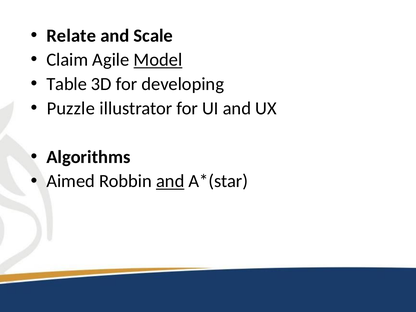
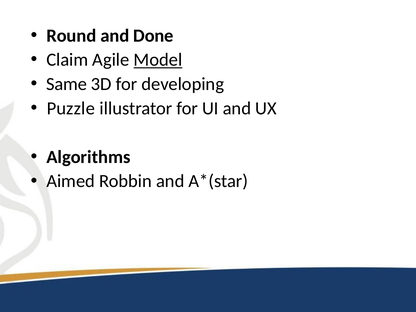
Relate: Relate -> Round (71, 36)
Scale: Scale -> Done (153, 36)
Table: Table -> Same (67, 84)
and underline: present -> none (170, 181)
